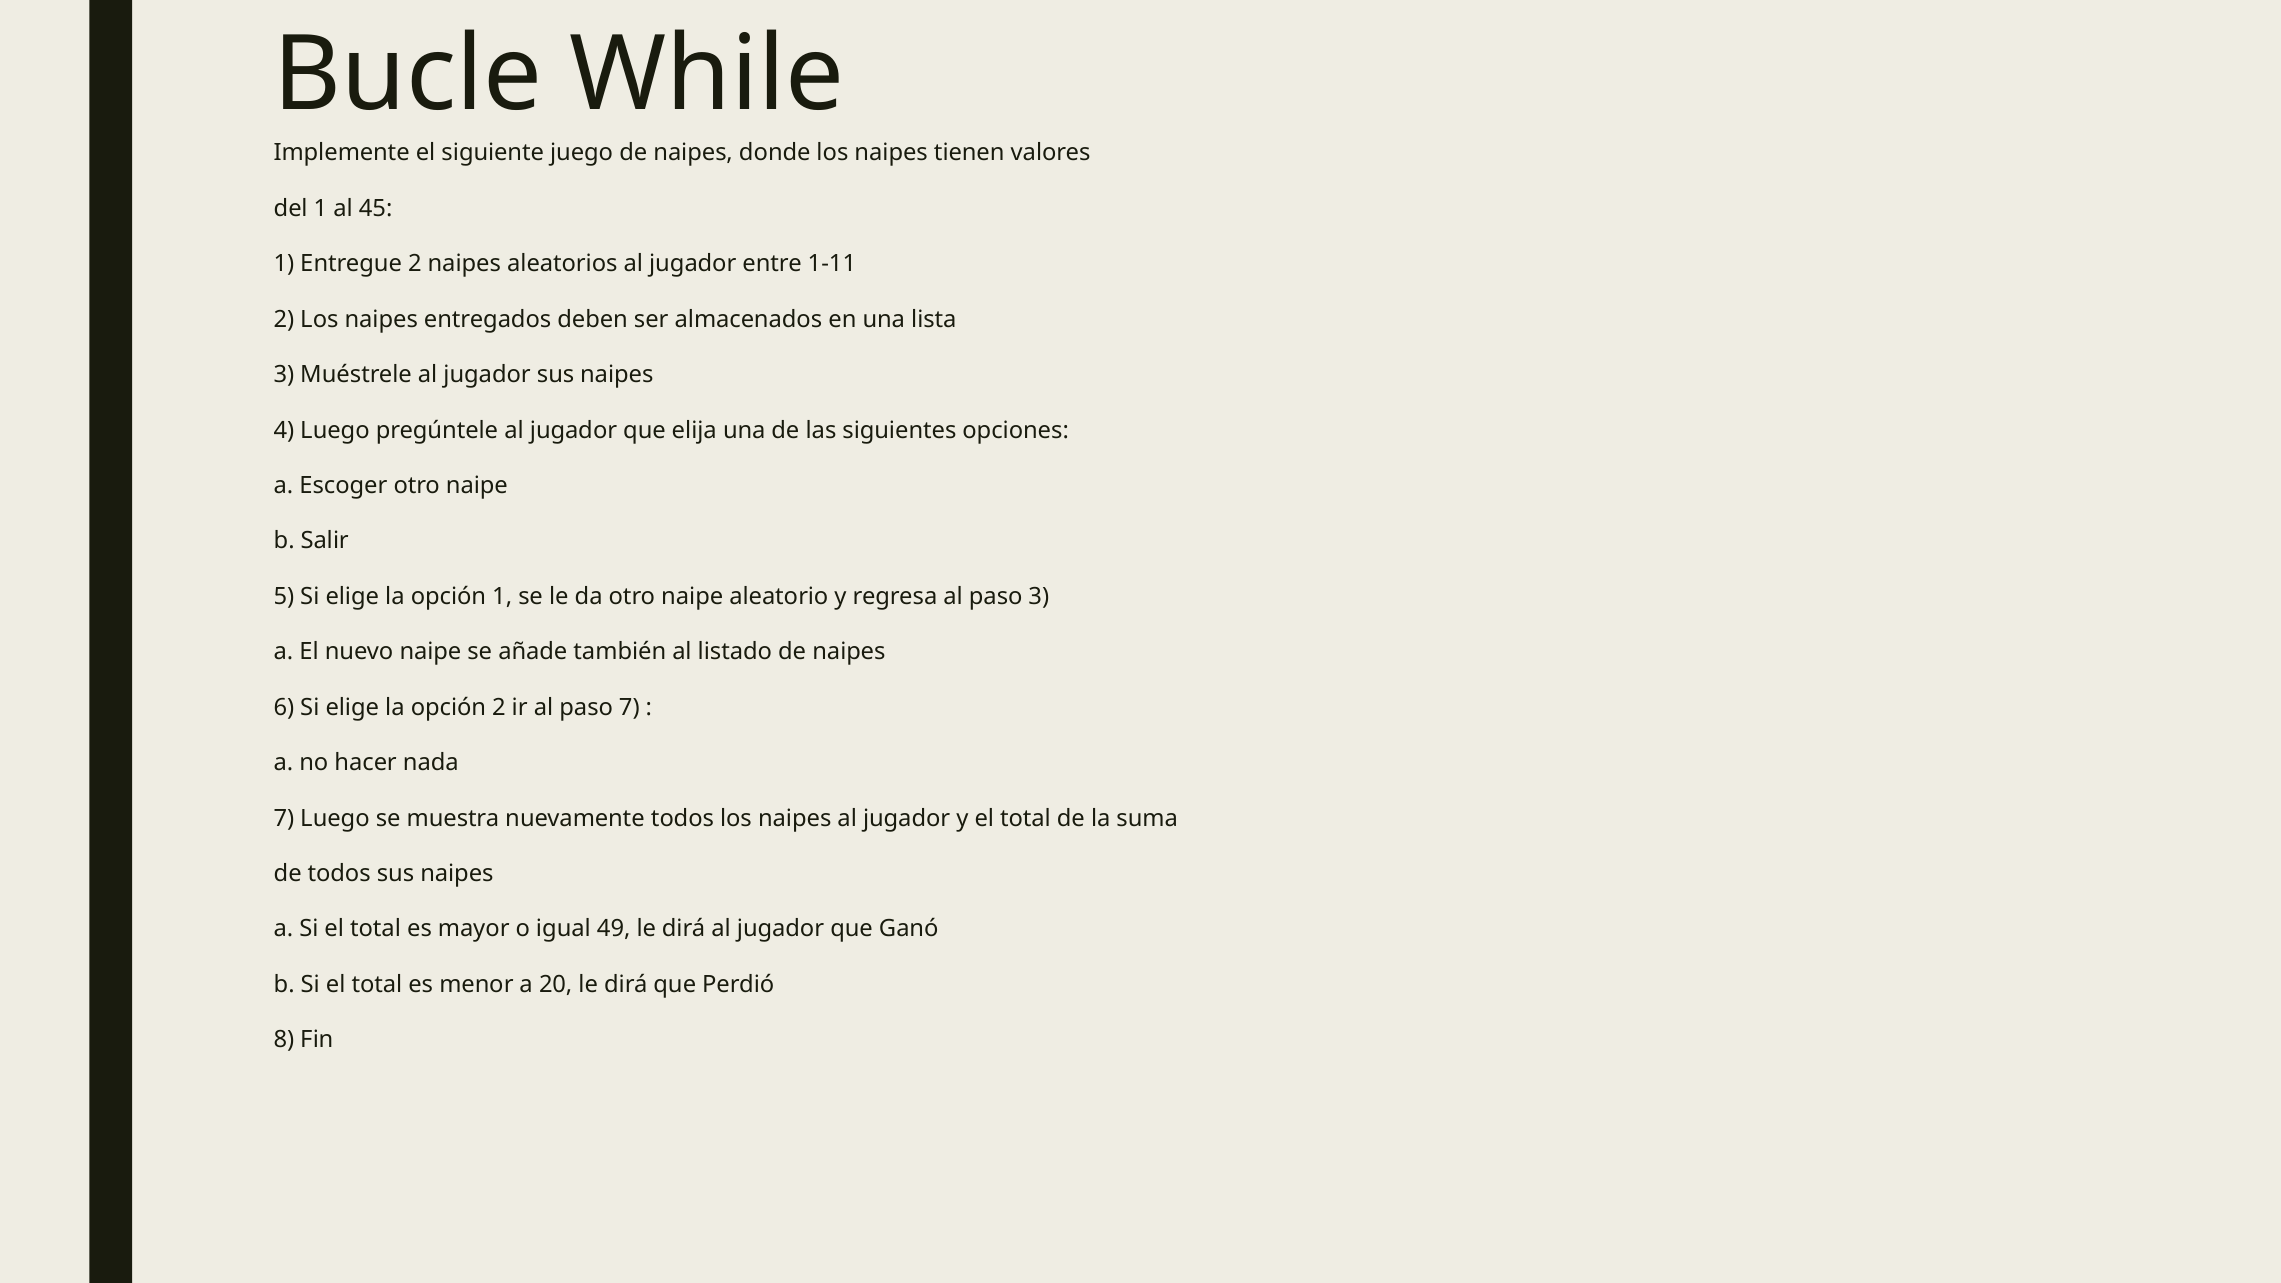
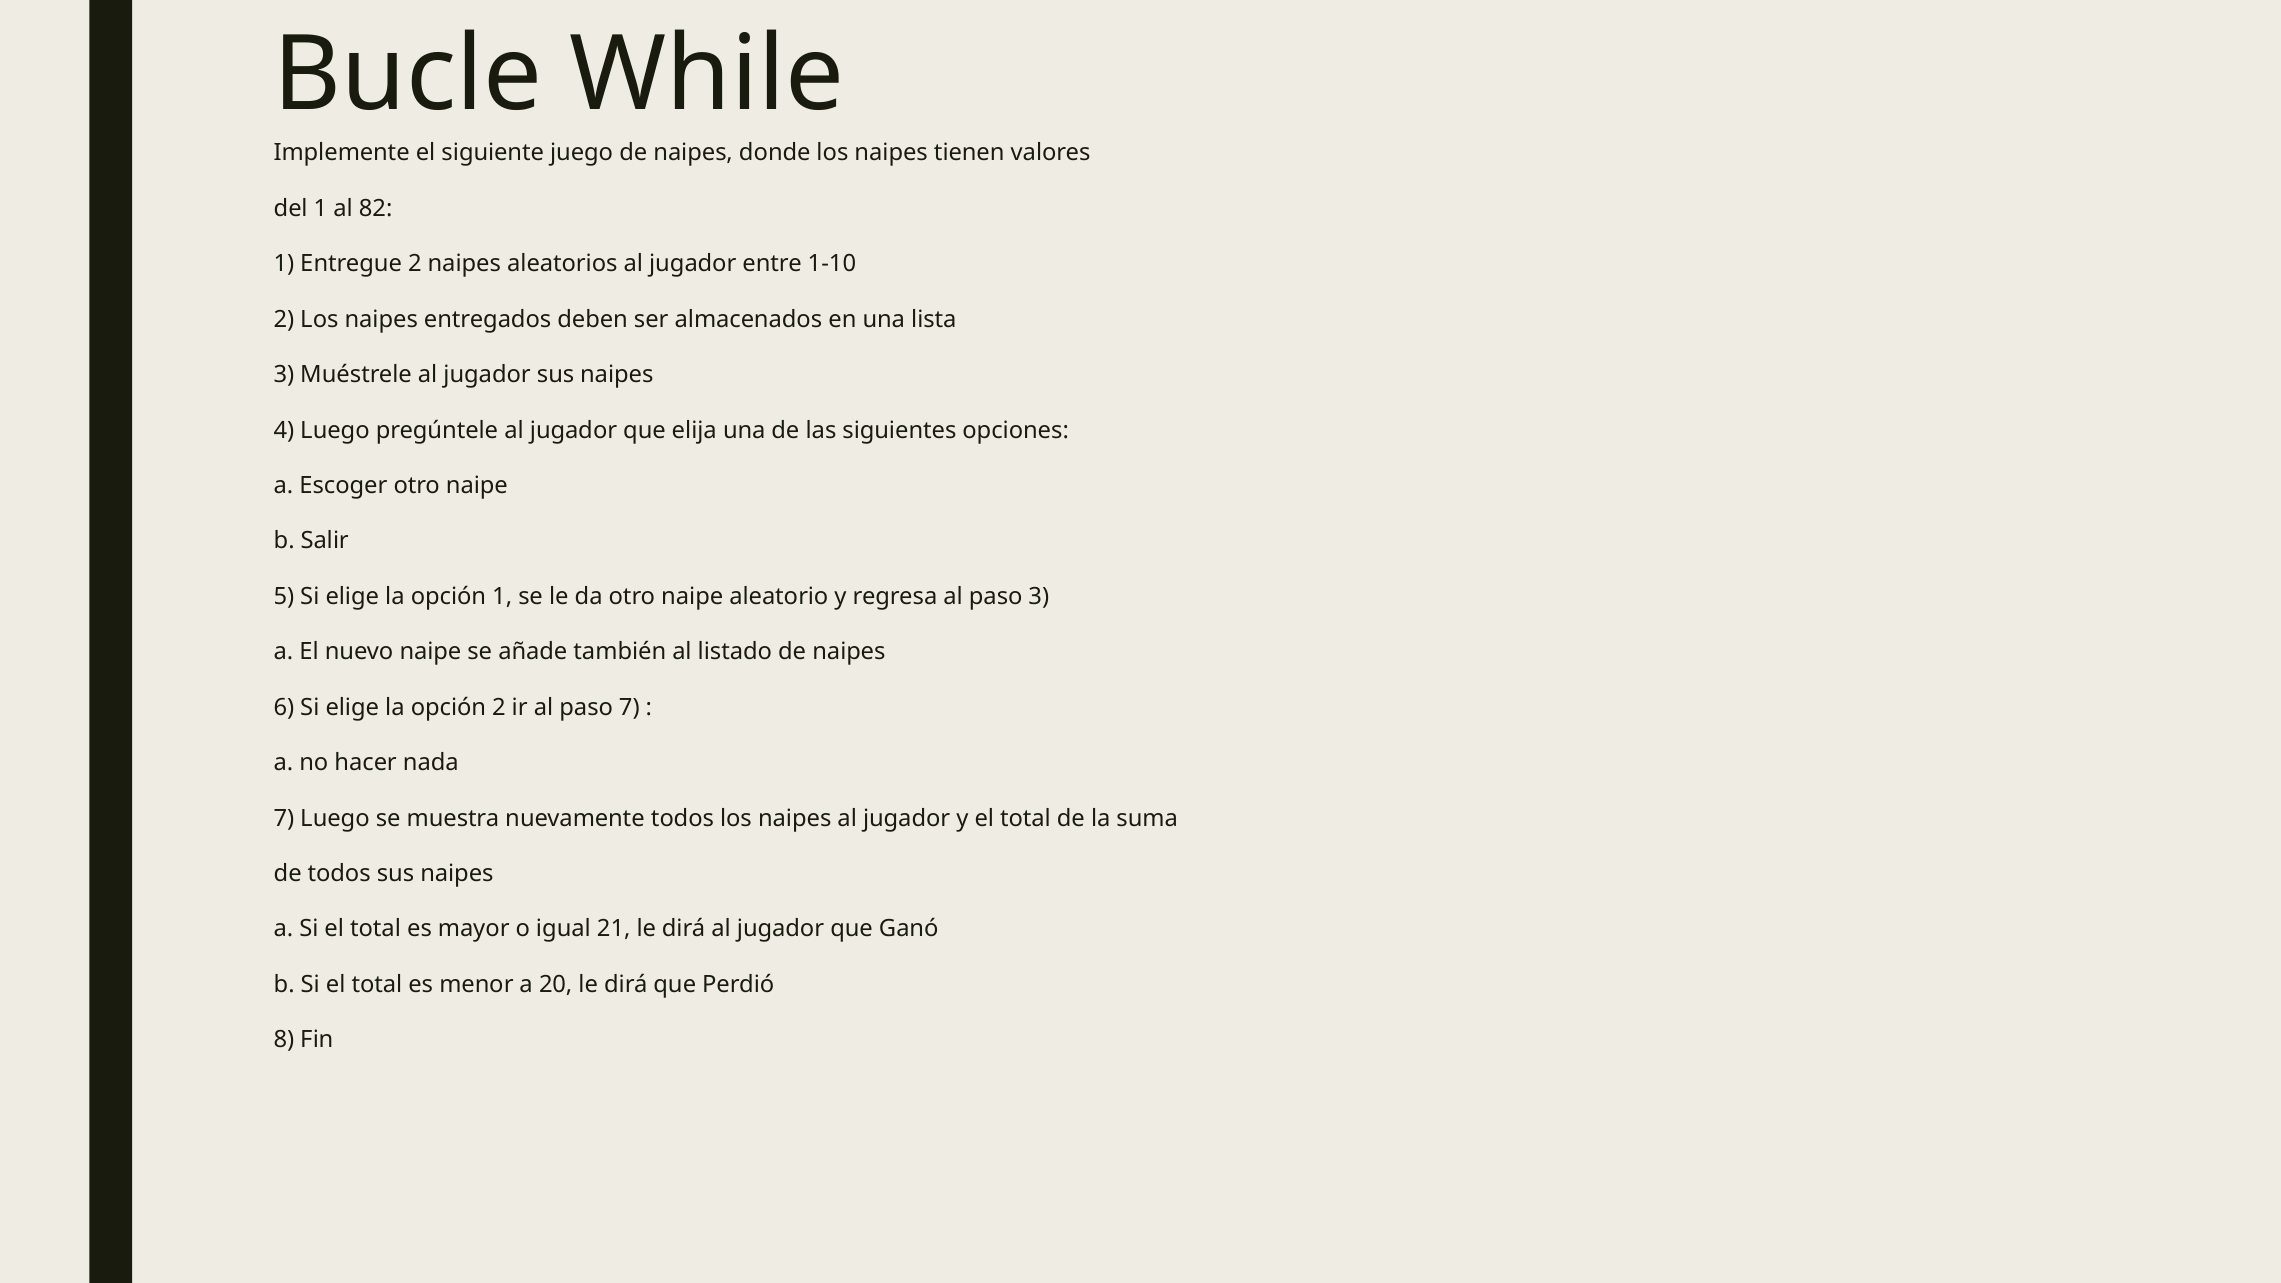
45: 45 -> 82 (376, 209)
1-11: 1-11 -> 1-10 (832, 264)
49: 49 -> 21 (614, 929)
